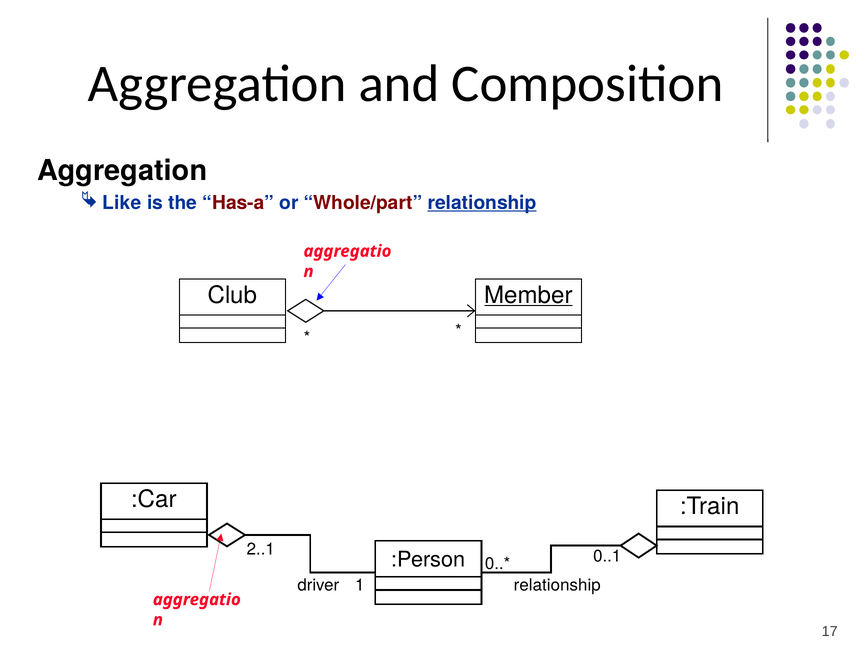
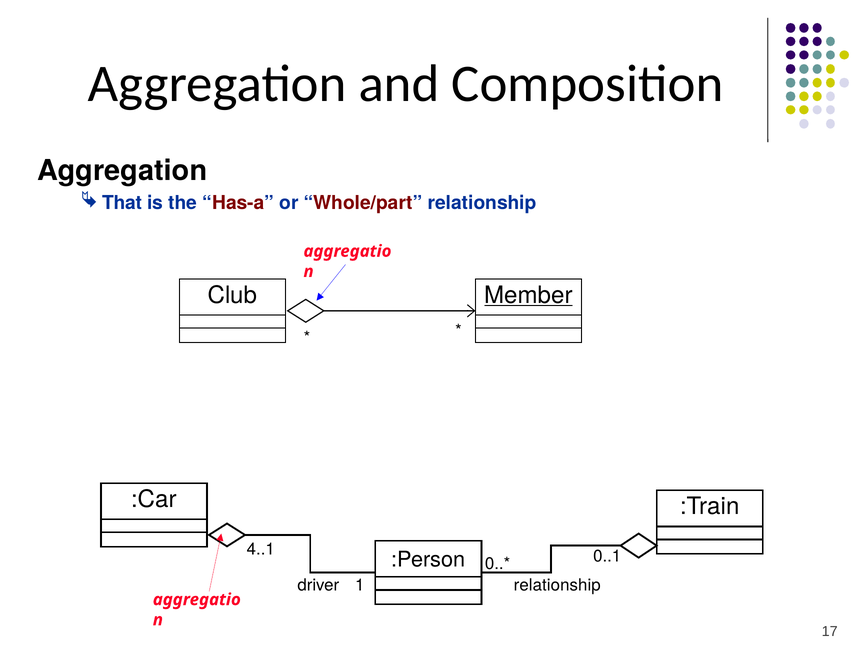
Like: Like -> That (122, 203)
relationship underline: present -> none (482, 203)
2..1: 2..1 -> 4..1 (261, 550)
